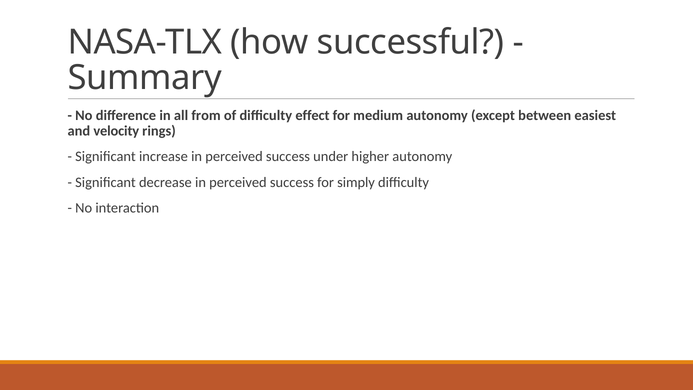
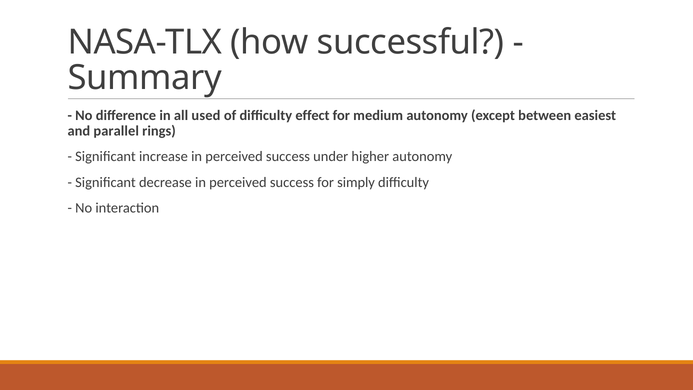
from: from -> used (206, 115)
velocity: velocity -> parallel (116, 131)
